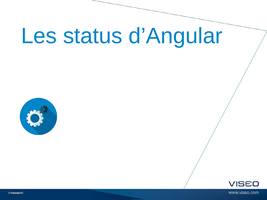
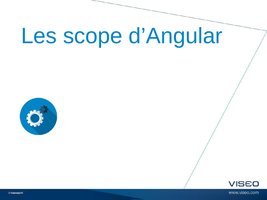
status: status -> scope (93, 36)
